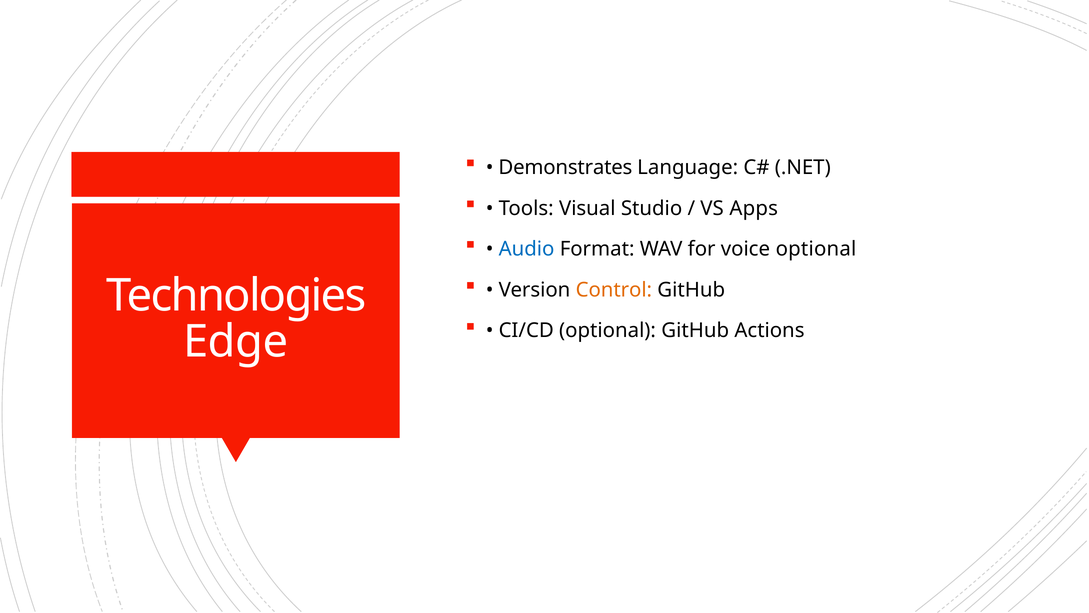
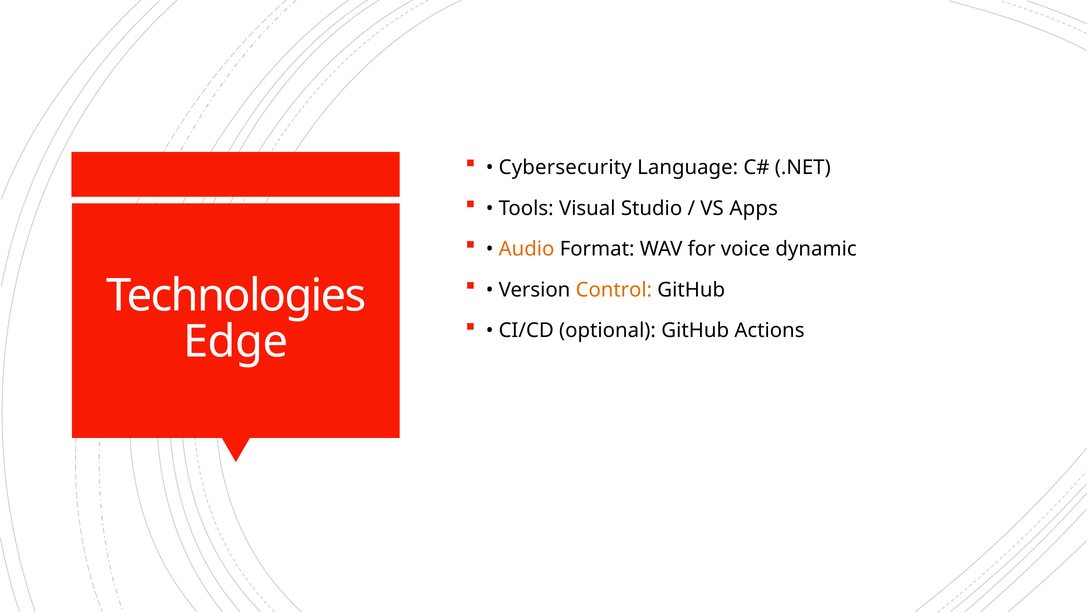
Demonstrates: Demonstrates -> Cybersecurity (565, 167)
Audio colour: blue -> orange (527, 249)
voice optional: optional -> dynamic (816, 249)
